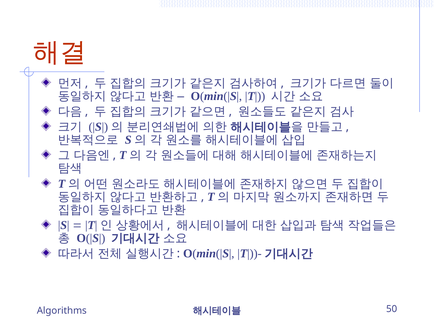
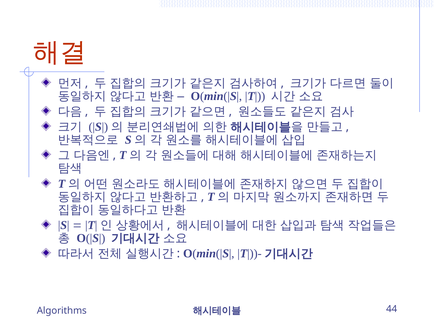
50: 50 -> 44 (392, 309)
